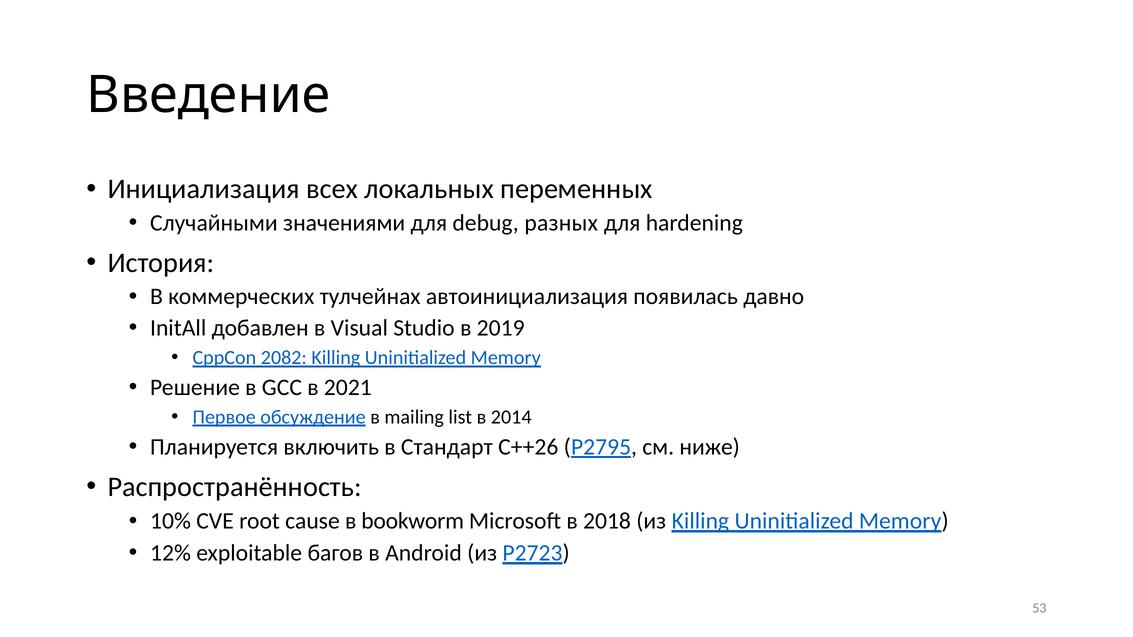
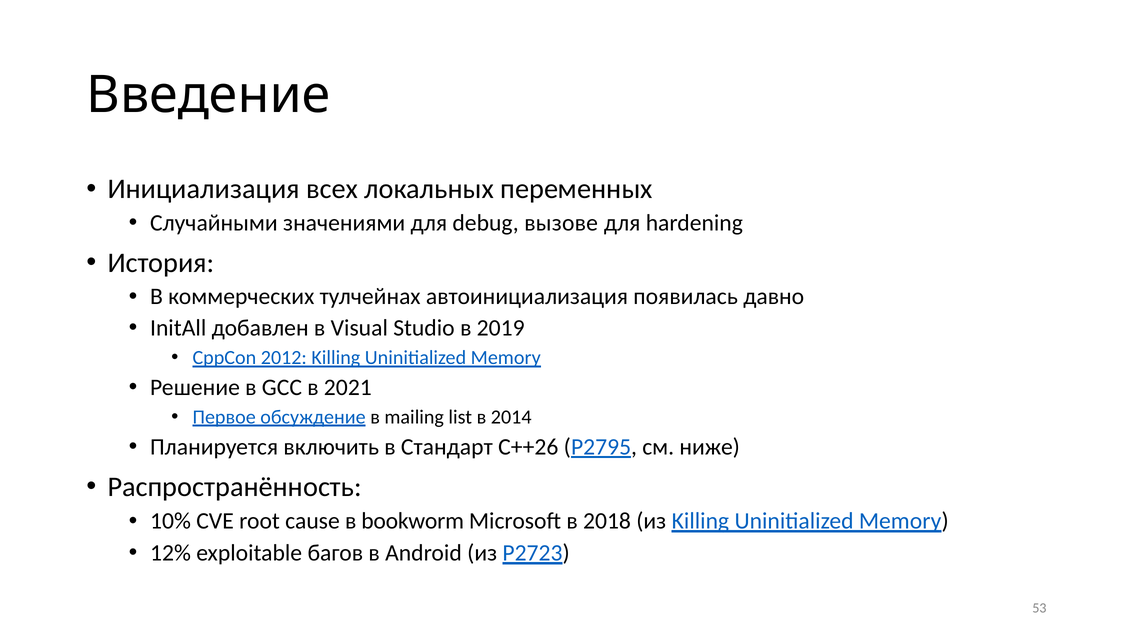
разных: разных -> вызове (561, 223)
2082: 2082 -> 2012 (284, 358)
